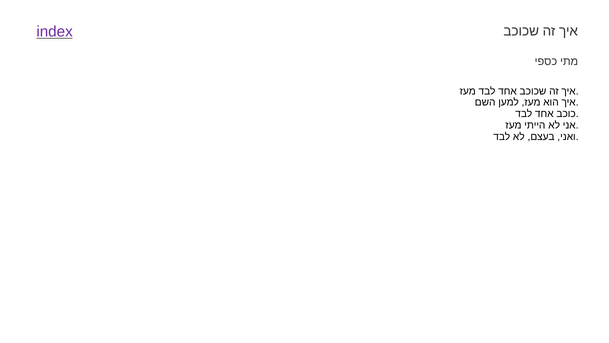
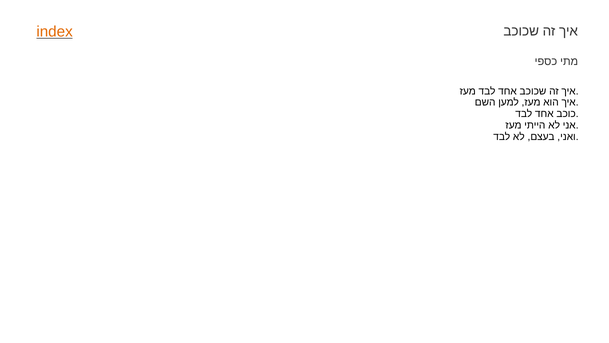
index colour: purple -> orange (55, 32)
